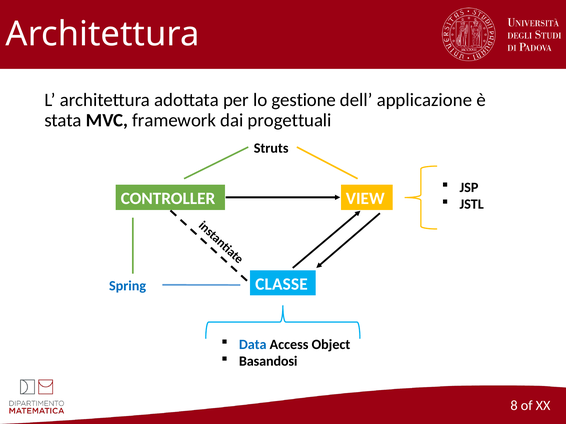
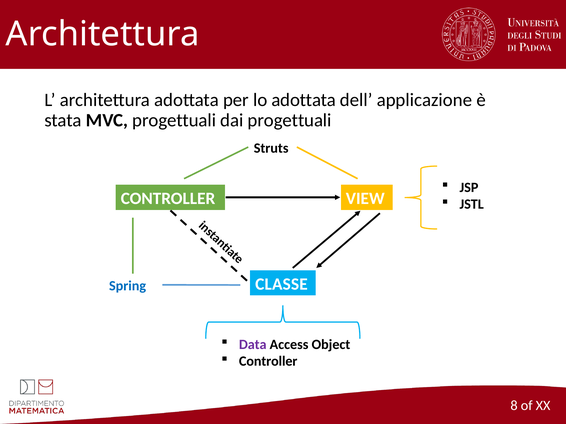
lo gestione: gestione -> adottata (304, 100)
MVC framework: framework -> progettuali (174, 120)
Data colour: blue -> purple (253, 345)
Basandosi: Basandosi -> Controller (268, 362)
